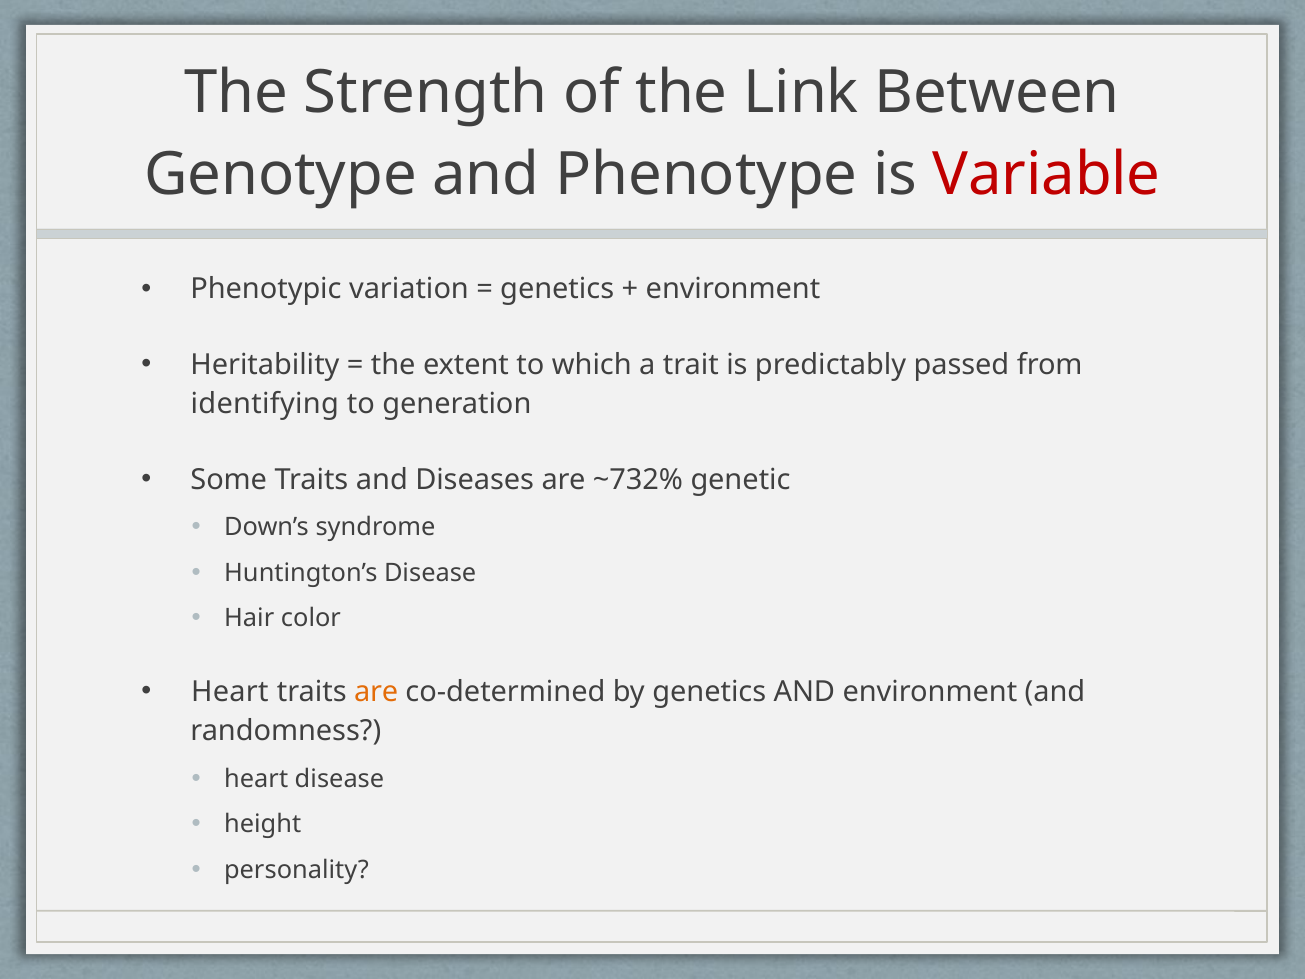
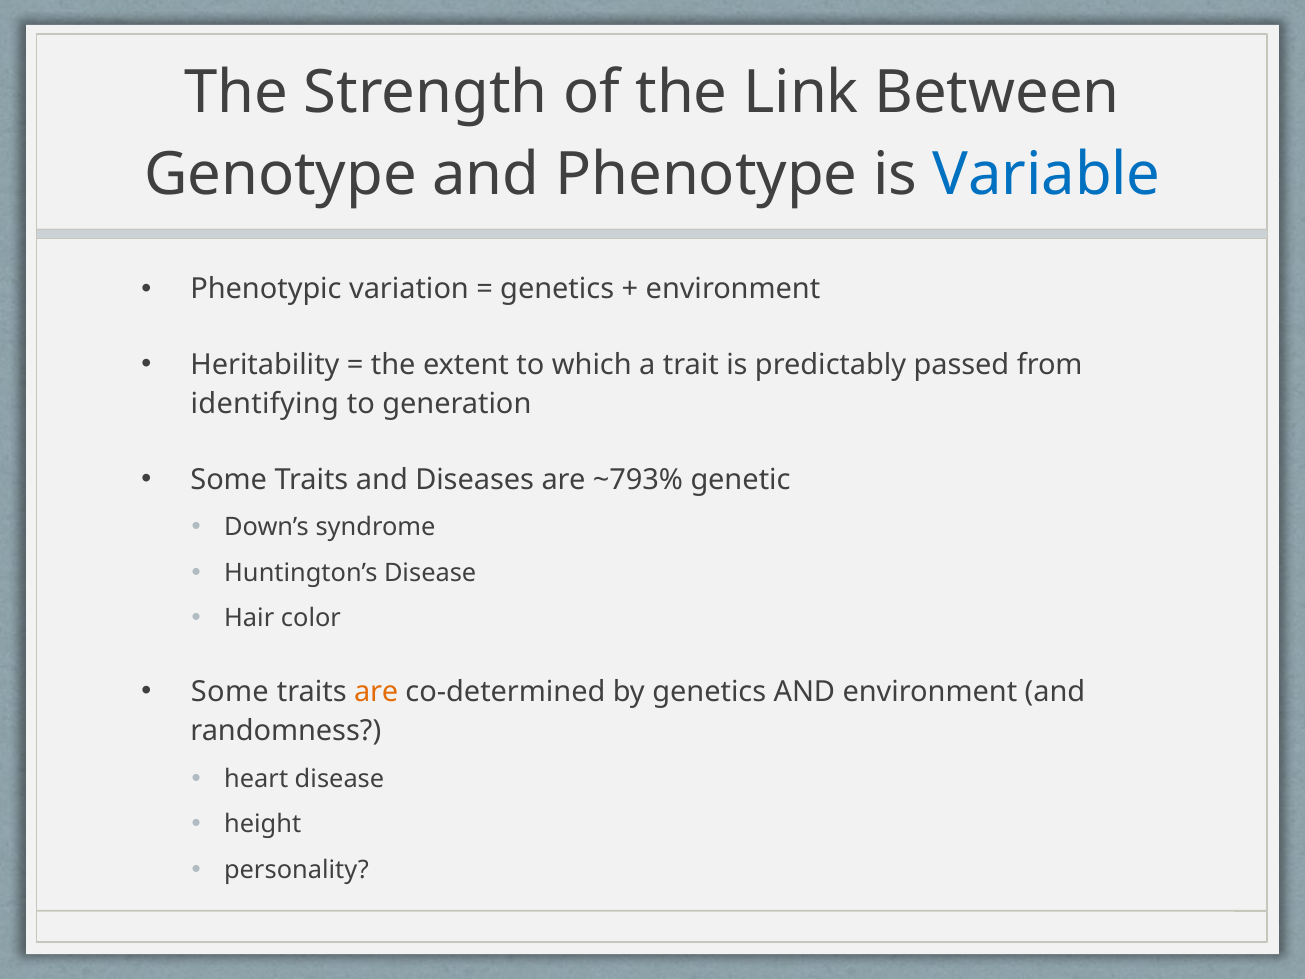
Variable colour: red -> blue (1047, 175)
~732%: ~732% -> ~793% (638, 479)
Heart: Heart -> Some (230, 691)
